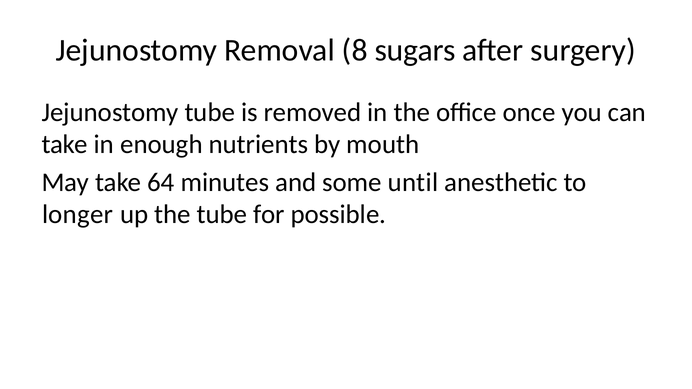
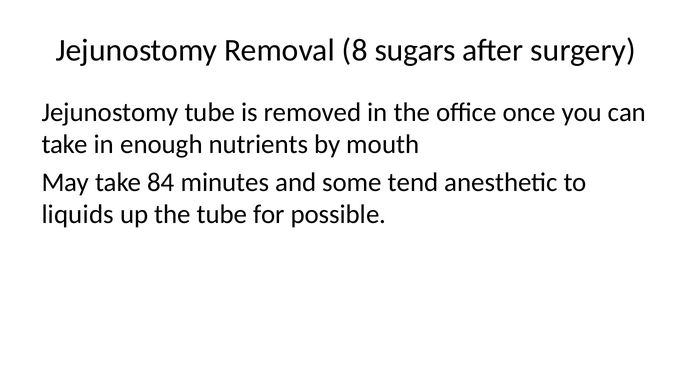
64: 64 -> 84 (161, 182)
until: until -> tend (413, 182)
longer: longer -> liquids (78, 215)
